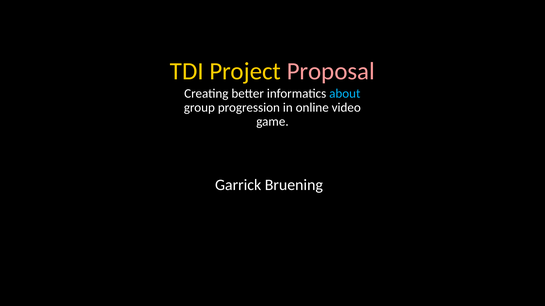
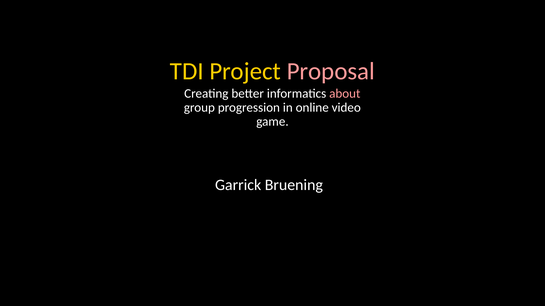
about colour: light blue -> pink (345, 94)
